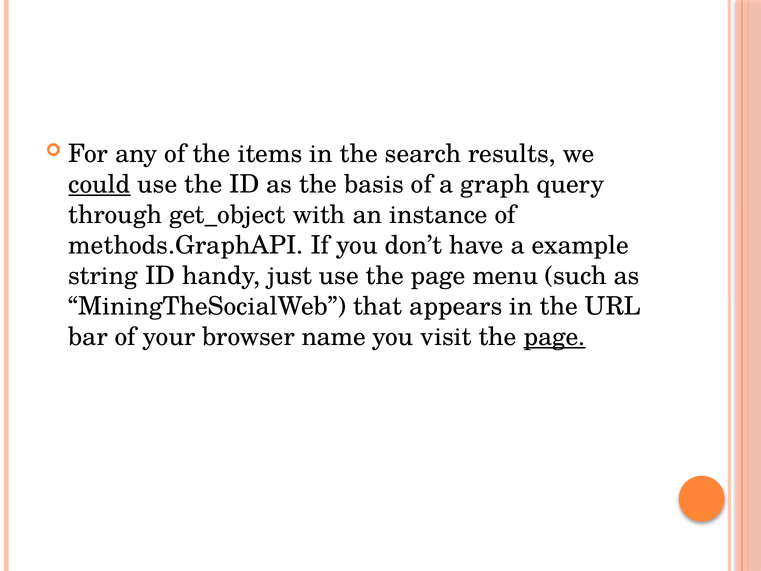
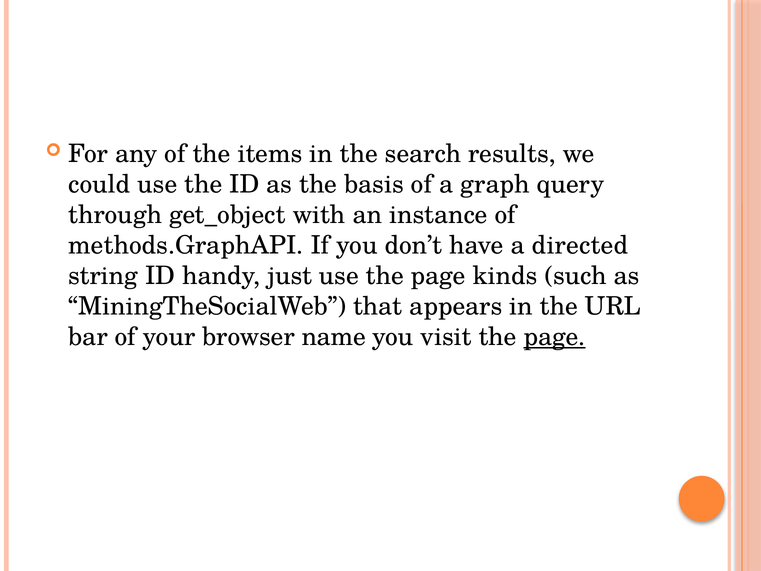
could underline: present -> none (99, 184)
example: example -> directed (580, 245)
menu: menu -> kinds (505, 276)
